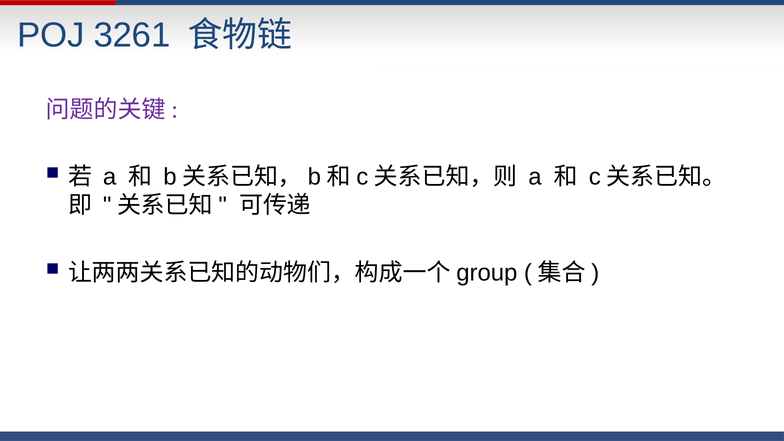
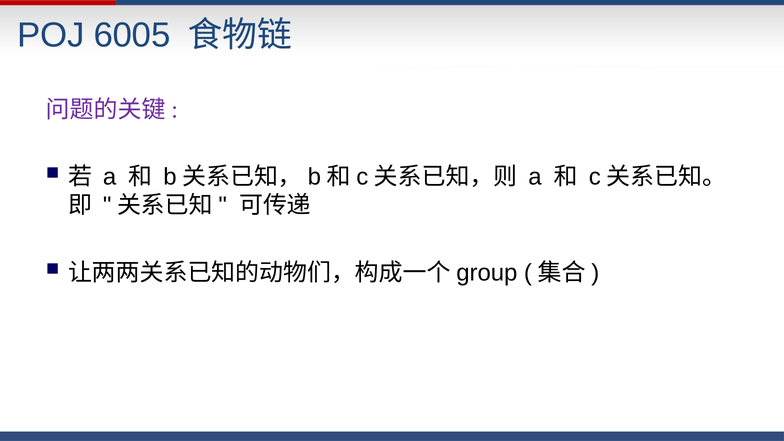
3261: 3261 -> 6005 (132, 35)
